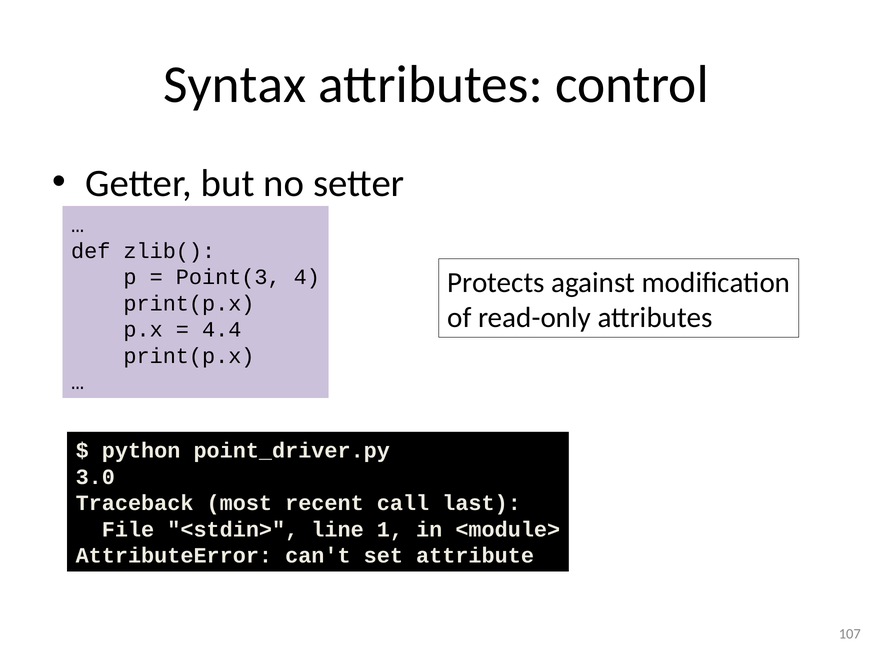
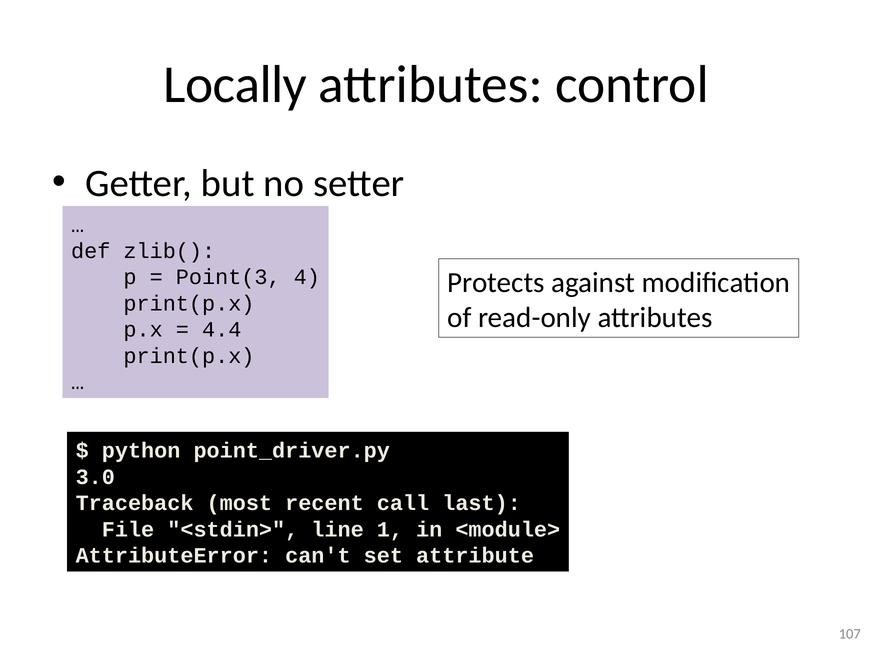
Syntax: Syntax -> Locally (235, 85)
